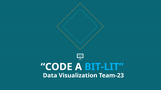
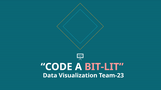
BIT-LIT colour: light blue -> pink (104, 67)
